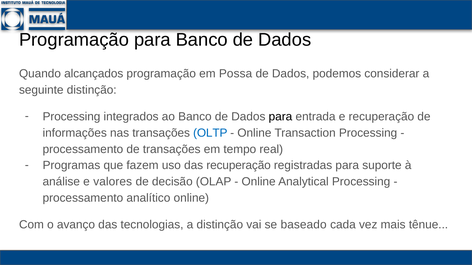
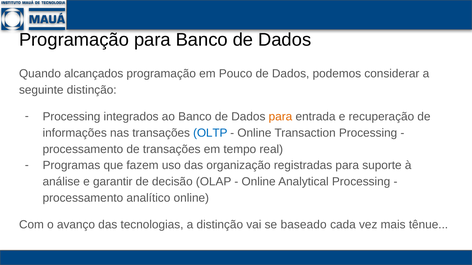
Possa: Possa -> Pouco (236, 74)
para colour: black -> orange (280, 117)
das recuperação: recuperação -> organização (239, 166)
valores: valores -> garantir (113, 182)
